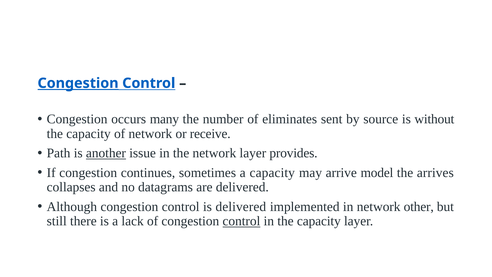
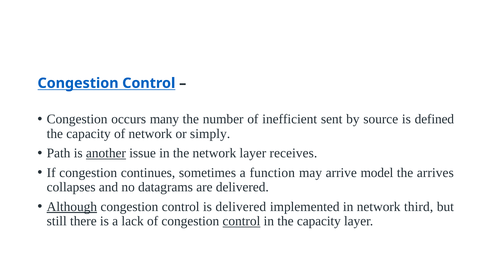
Congestion underline: present -> none (78, 83)
eliminates: eliminates -> inefficient (290, 119)
without: without -> defined (434, 119)
receive: receive -> simply (210, 133)
provides: provides -> receives (293, 153)
a capacity: capacity -> function (272, 173)
Although underline: none -> present (72, 207)
other: other -> third (419, 207)
